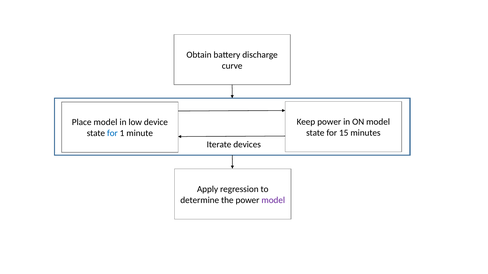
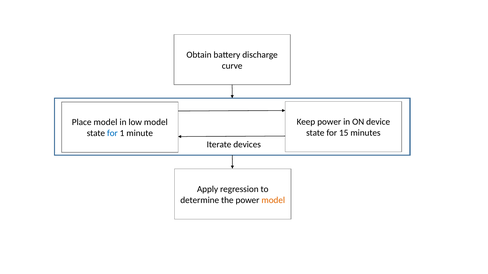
ON model: model -> device (378, 122)
low device: device -> model (156, 123)
model colour: purple -> orange (273, 200)
